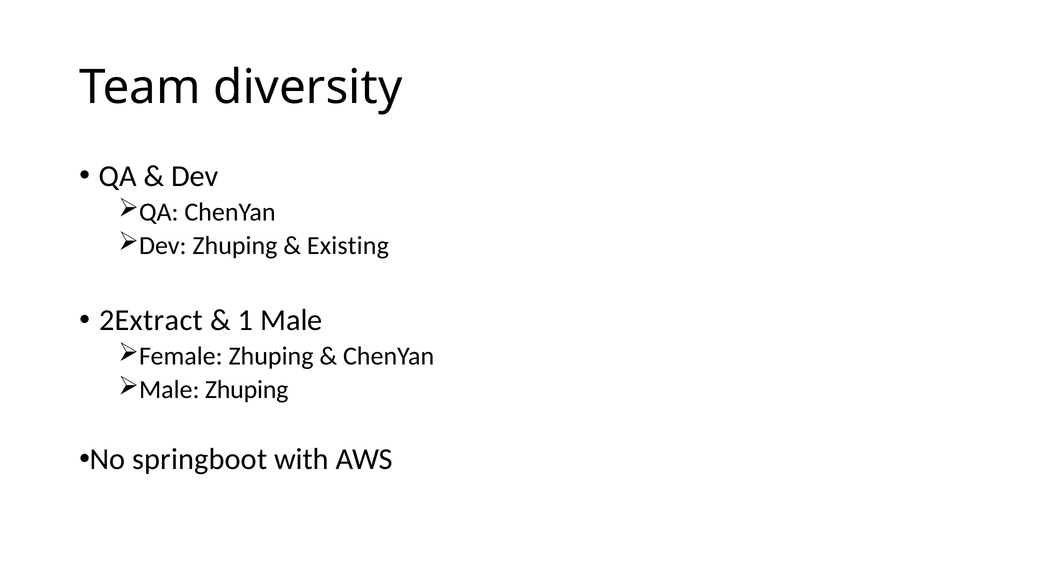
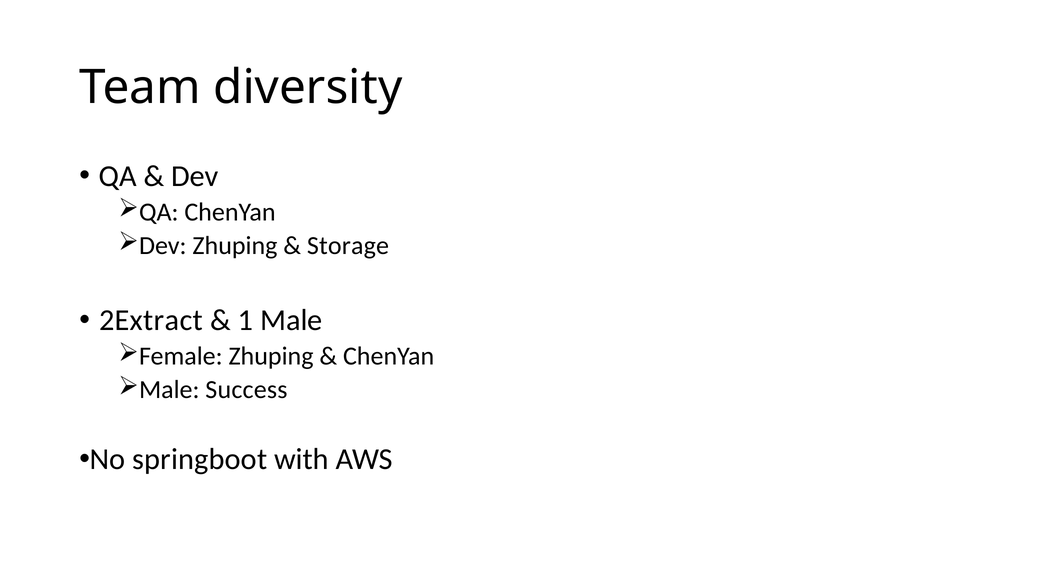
Existing: Existing -> Storage (348, 245)
Male Zhuping: Zhuping -> Success (246, 390)
